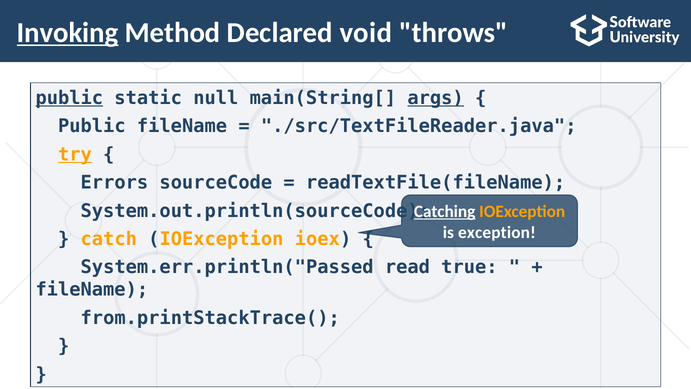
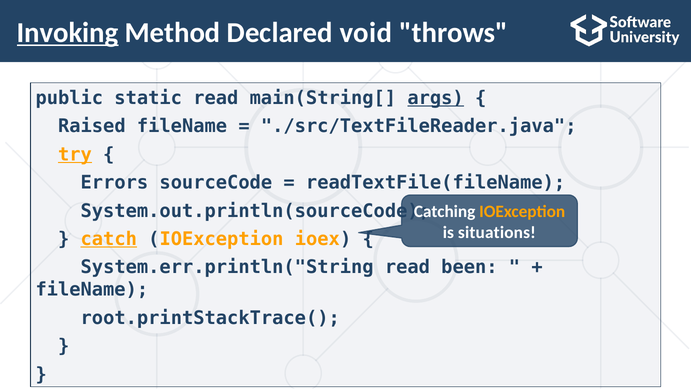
public underline: present -> none (69, 98)
static null: null -> read (216, 98)
Public: Public -> Raised (92, 126)
Catching underline: present -> none (445, 211)
exception: exception -> situations (497, 232)
catch underline: none -> present (109, 239)
System.err.println("Passed: System.err.println("Passed -> System.err.println("String (227, 267)
true: true -> been (469, 267)
from.printStackTrace(: from.printStackTrace( -> root.printStackTrace( (210, 318)
